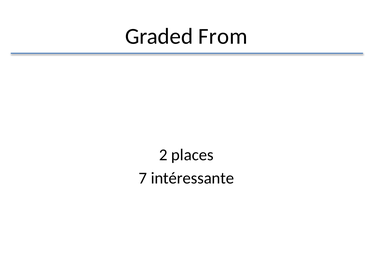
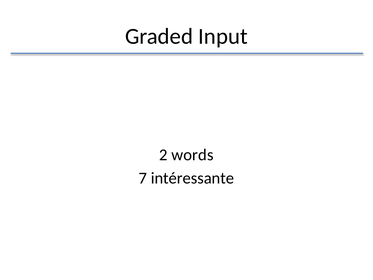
From: From -> Input (223, 36)
places: places -> words (192, 155)
